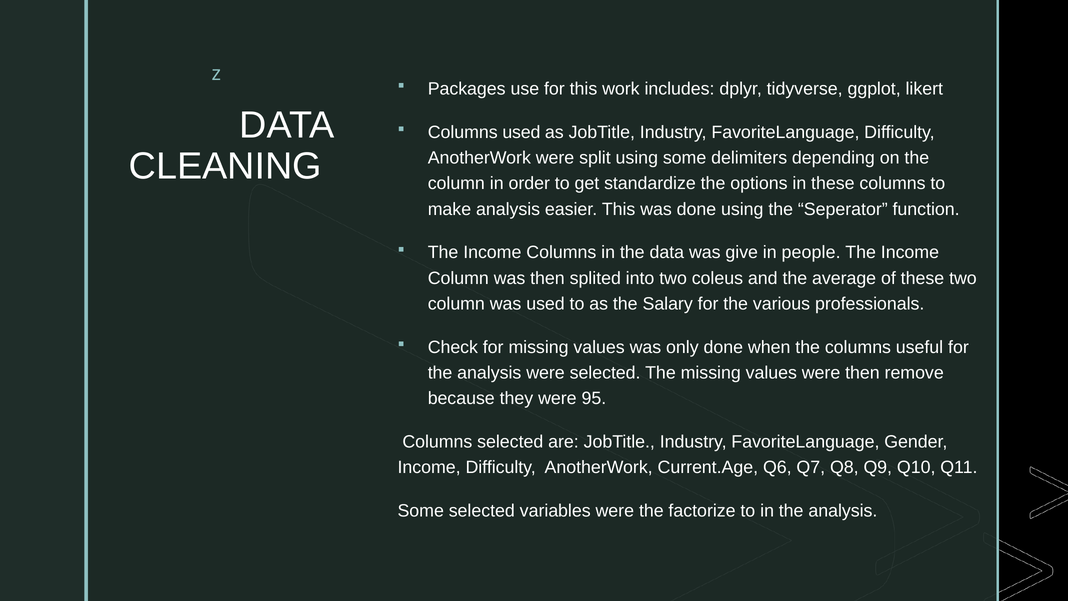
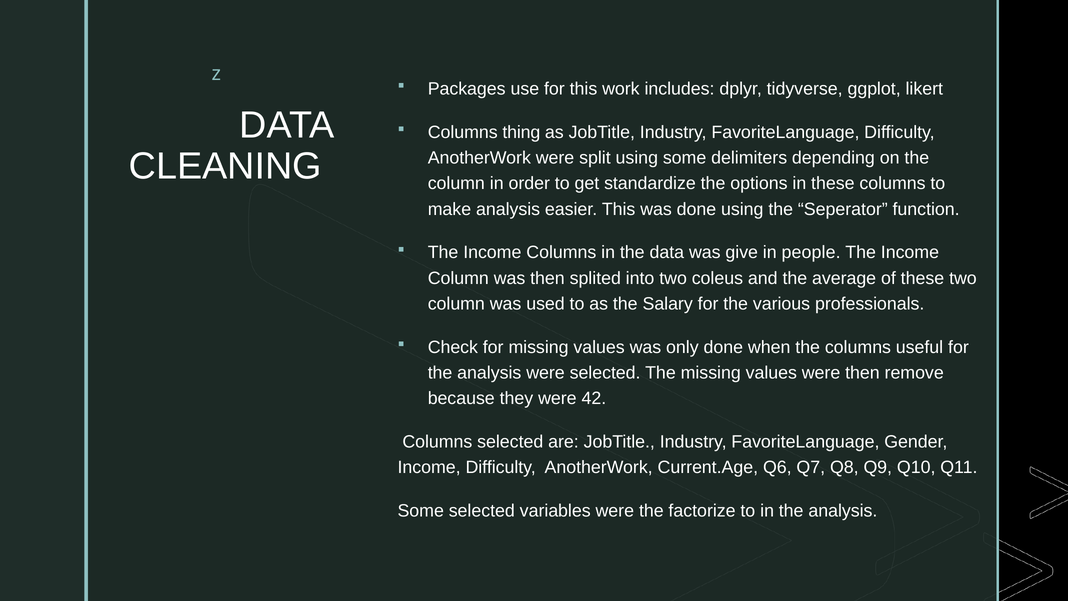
Columns used: used -> thing (521, 132)
95: 95 -> 42 (594, 398)
